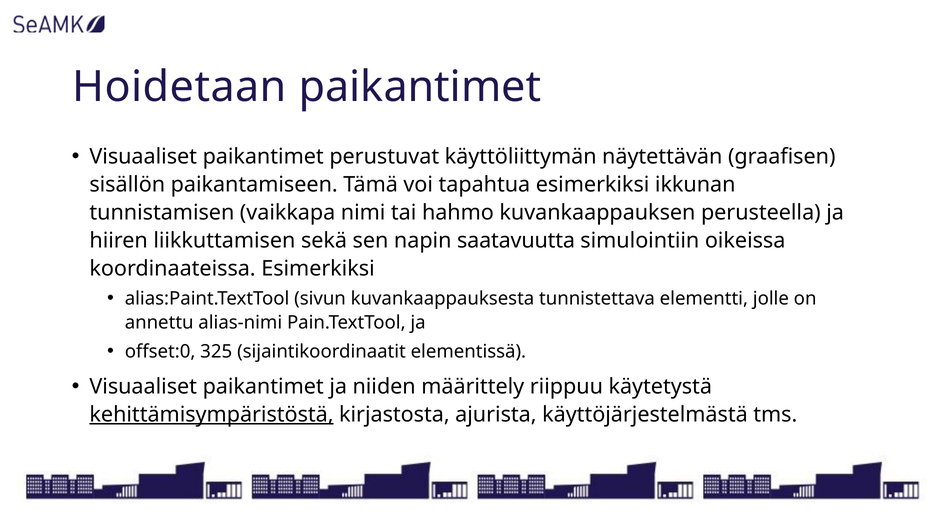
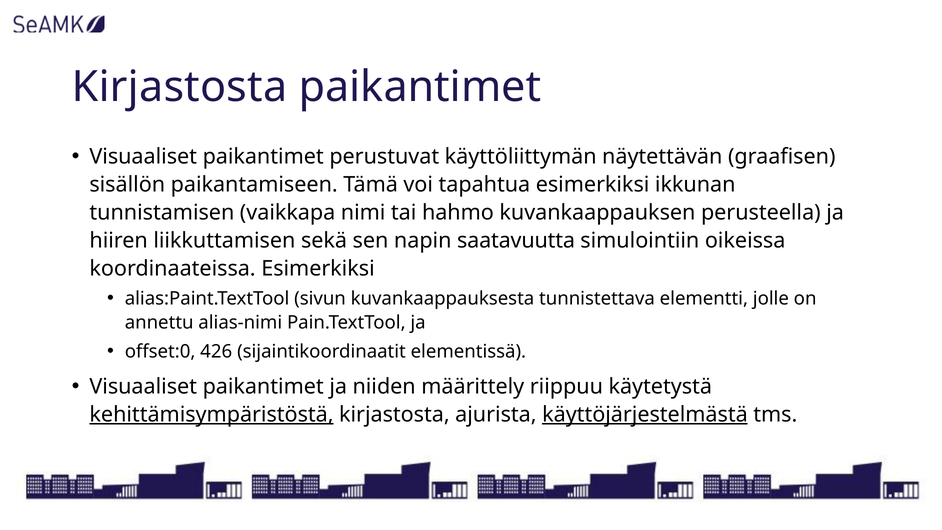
Hoidetaan: Hoidetaan -> Kirjastosta (180, 87)
325: 325 -> 426 (216, 351)
käyttöjärjestelmästä underline: none -> present (645, 414)
